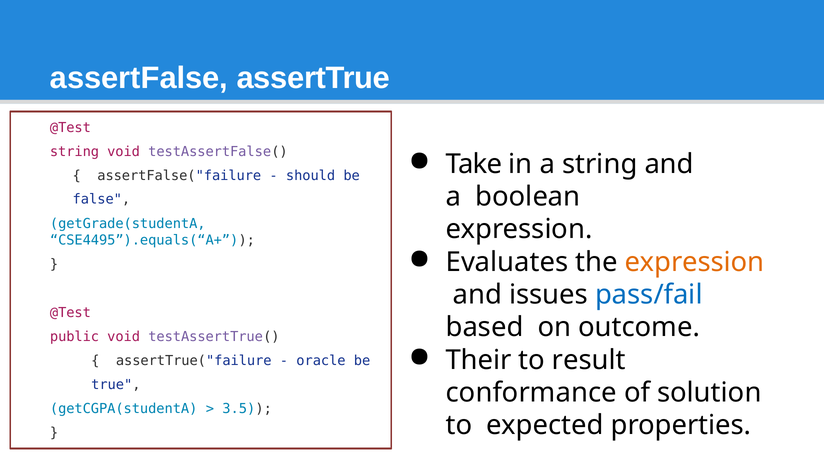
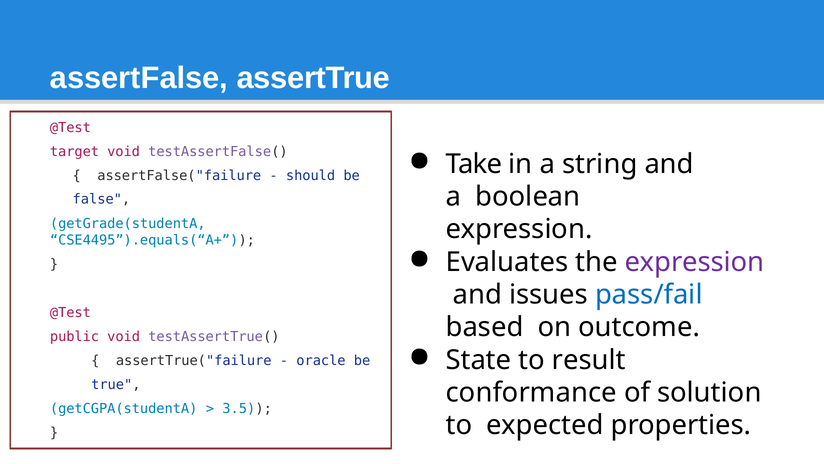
string: string -> target (75, 152)
expression colour: orange -> purple (694, 262)
Their: Their -> State (479, 360)
